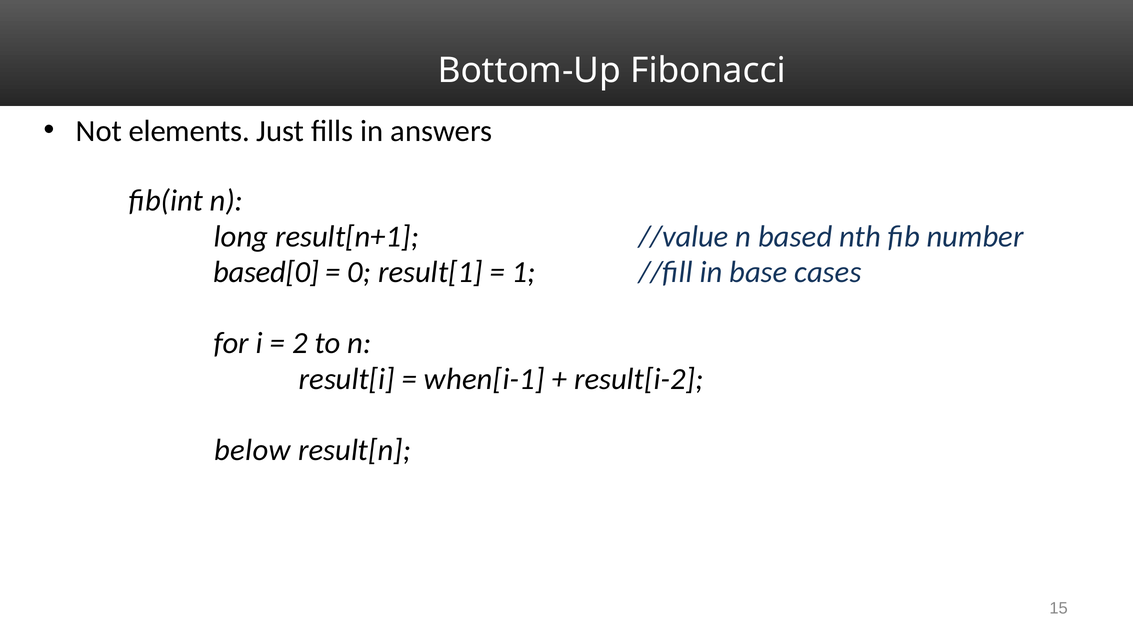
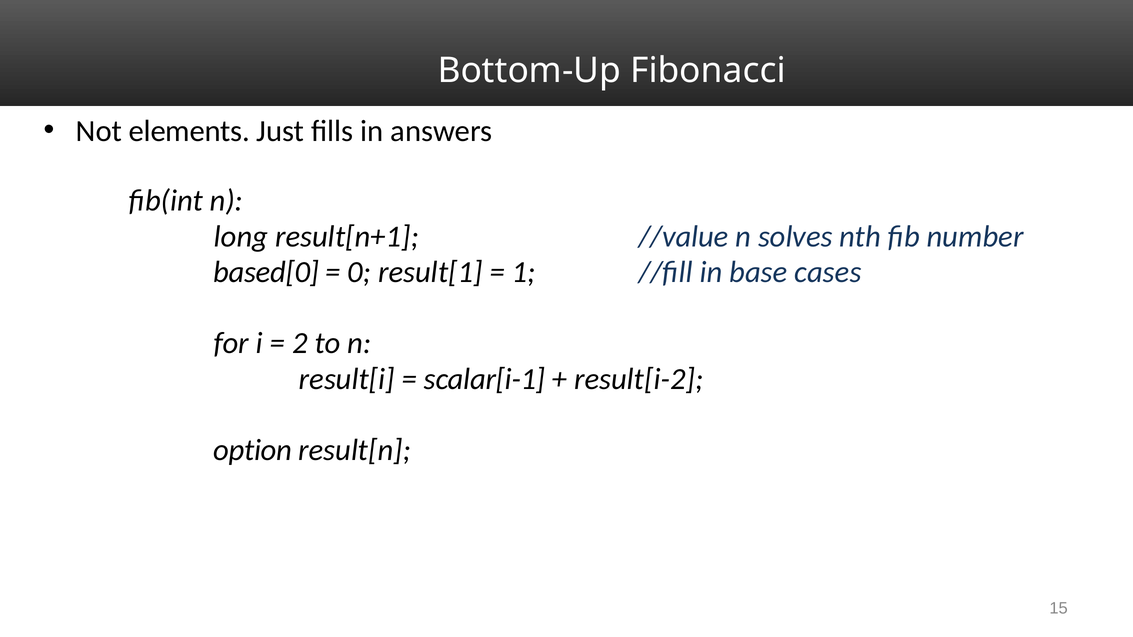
based: based -> solves (795, 237)
when[i-1: when[i-1 -> scalar[i-1 (485, 379)
below: below -> option (253, 450)
